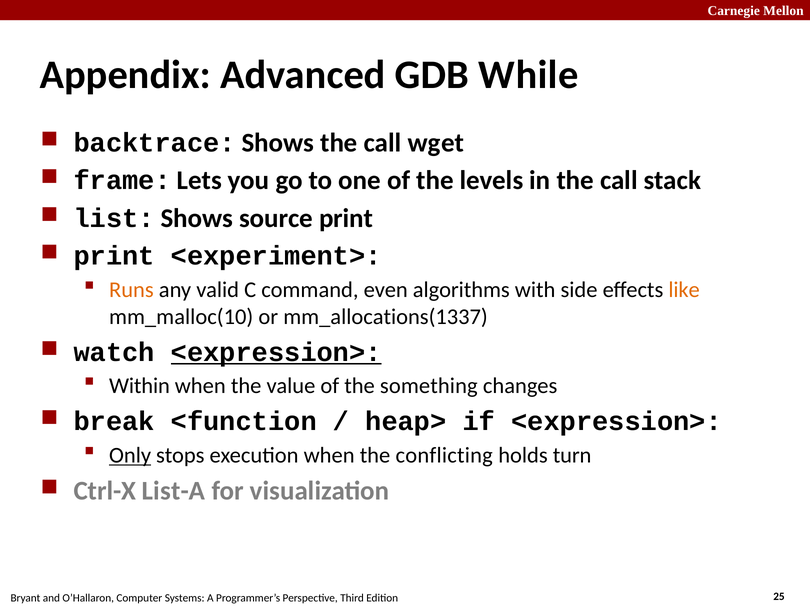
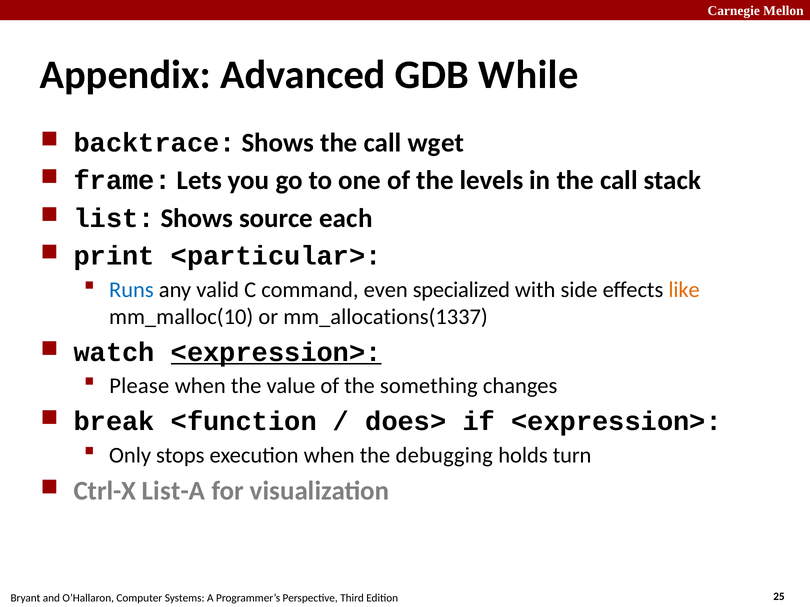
source print: print -> each (346, 218)
<experiment>: <experiment> -> <particular> (276, 256)
Runs colour: orange -> blue (131, 290)
algorithms: algorithms -> specialized (461, 290)
Within: Within -> Please (139, 386)
heap>: heap> -> does> (406, 422)
Only underline: present -> none (130, 456)
conflicting: conflicting -> debugging (444, 456)
